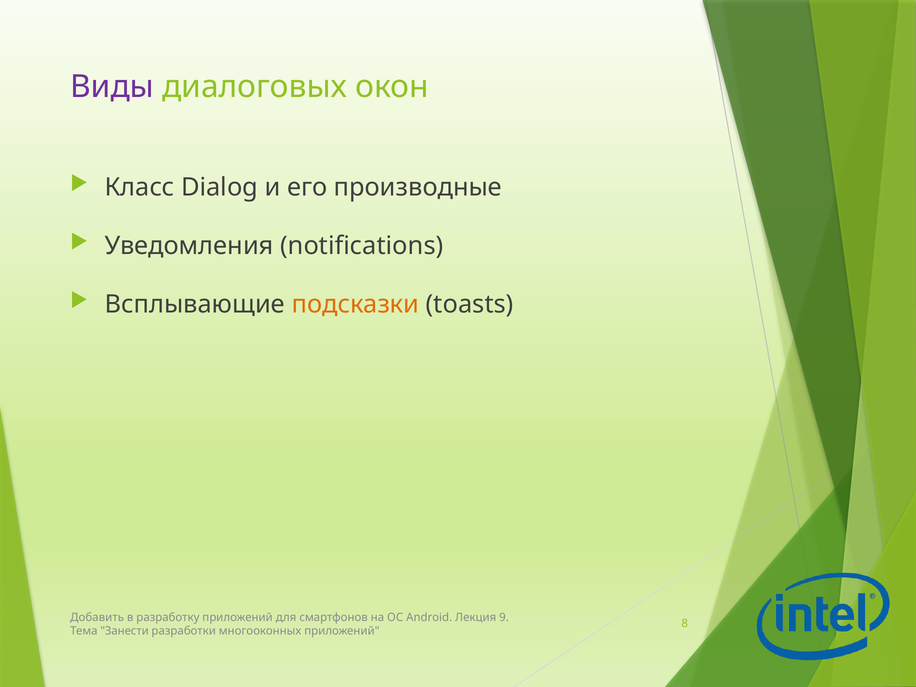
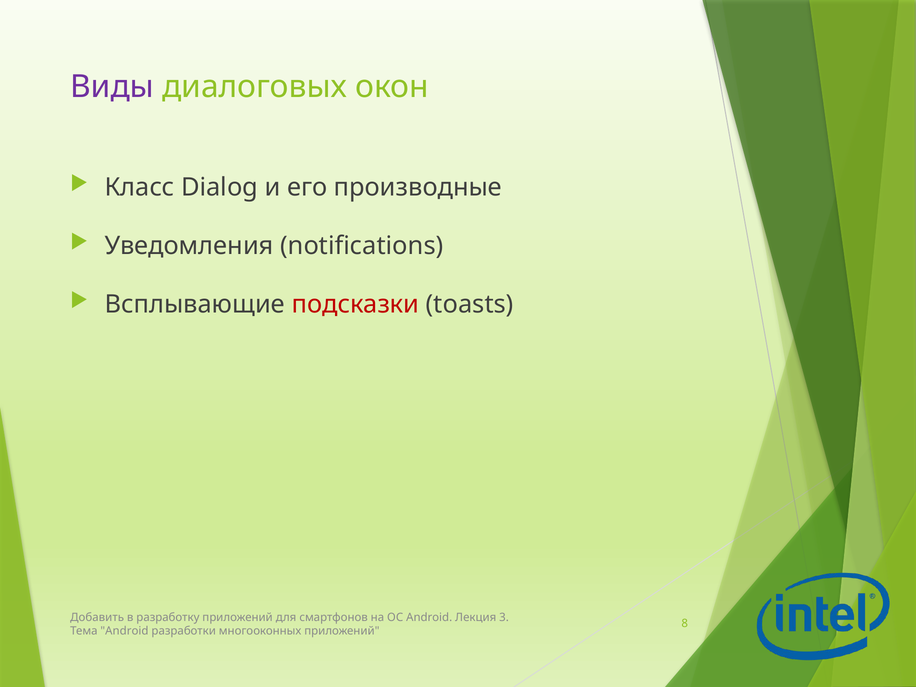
подсказки colour: orange -> red (355, 304)
9: 9 -> 3 (504, 617)
Тема Занести: Занести -> Android (125, 631)
